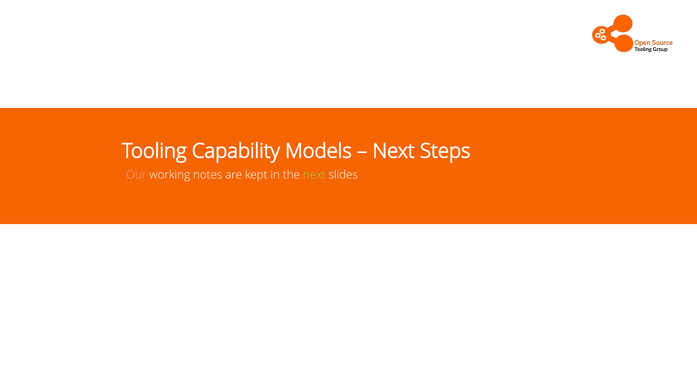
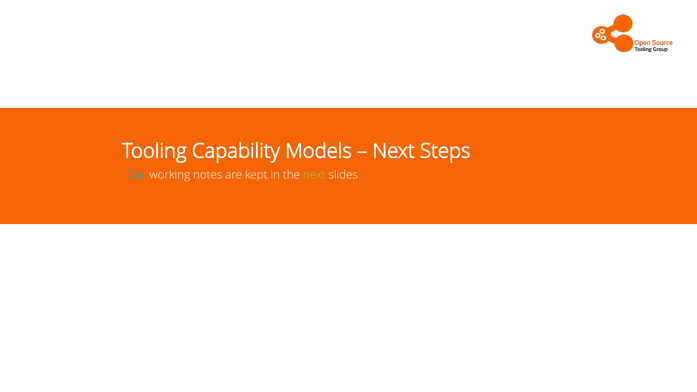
Our colour: pink -> light blue (136, 175)
